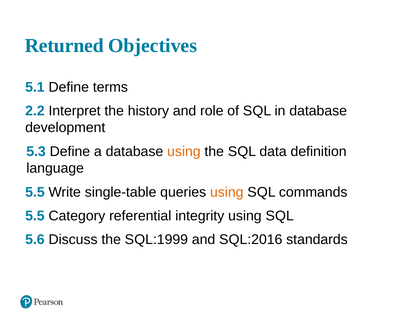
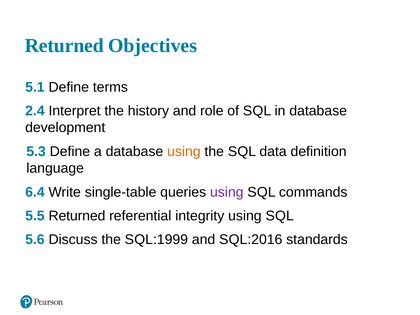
2.2: 2.2 -> 2.4 (35, 111)
5.5: 5.5 -> 6.4 (35, 192)
using colour: orange -> purple (227, 192)
5.5 Category: Category -> Returned (77, 216)
